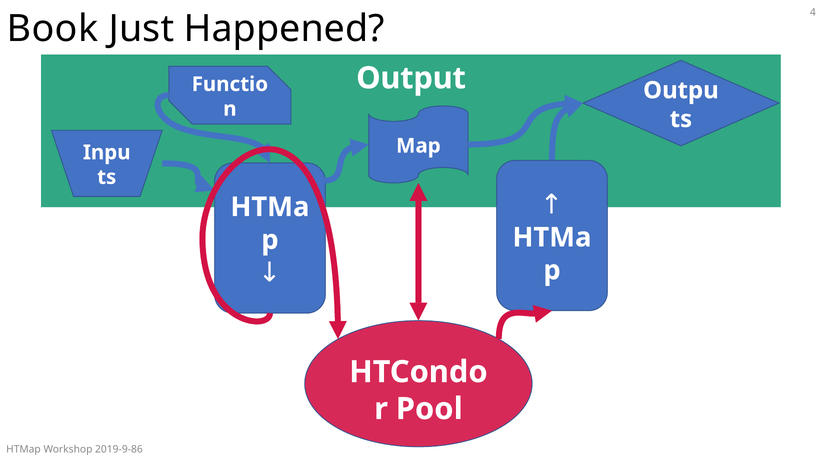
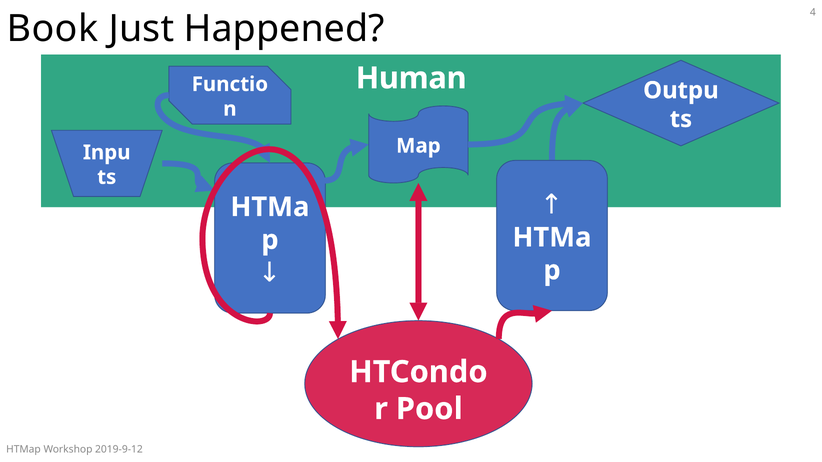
Output: Output -> Human (411, 78)
2019-9-86: 2019-9-86 -> 2019-9-12 (119, 450)
